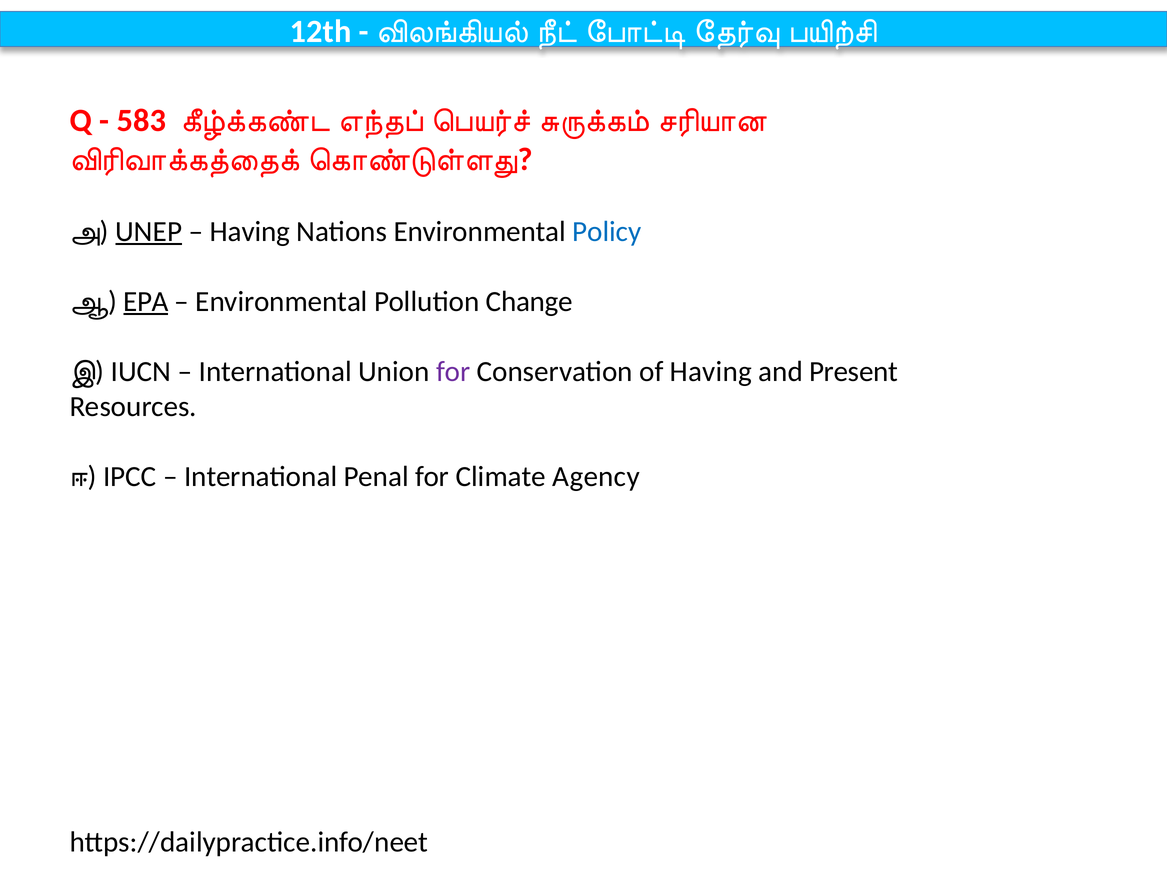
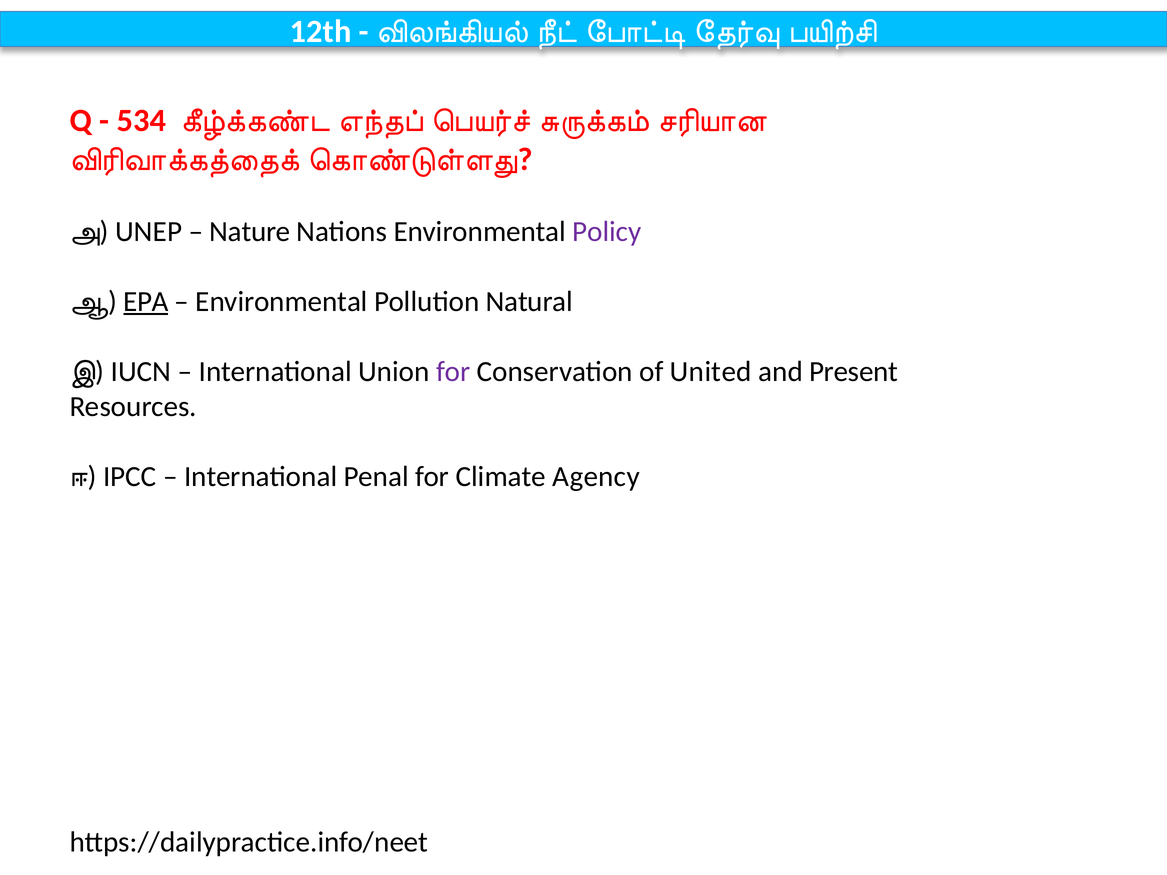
583: 583 -> 534 (141, 121)
UNEP underline: present -> none (149, 231)
Having: Having -> Nature (250, 231)
Policy colour: blue -> purple (607, 231)
Change: Change -> Natural (529, 301)
of Having: Having -> United (711, 371)
